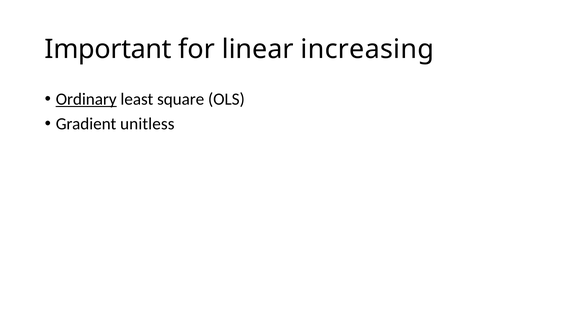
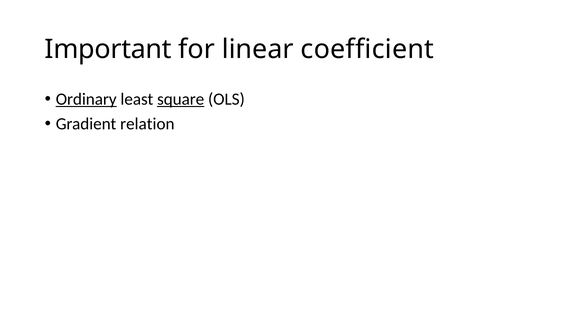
increasing: increasing -> coefficient (367, 49)
square underline: none -> present (181, 99)
unitless: unitless -> relation (147, 124)
